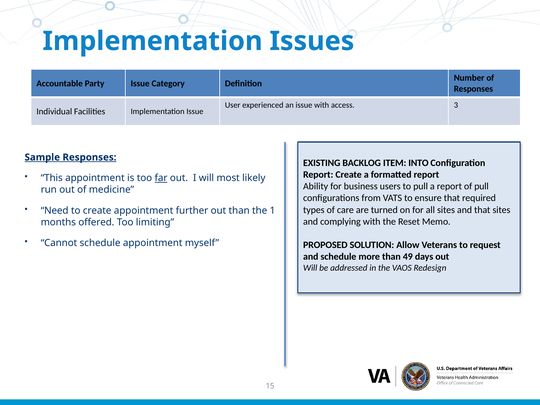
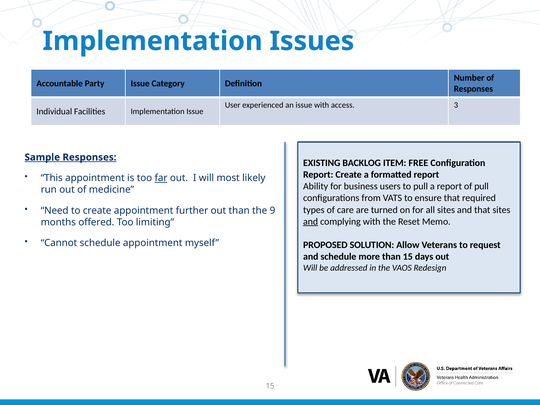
INTO: INTO -> FREE (418, 163)
1: 1 -> 9 (273, 210)
and underline: none -> present (311, 221)
than 49: 49 -> 15 (408, 257)
